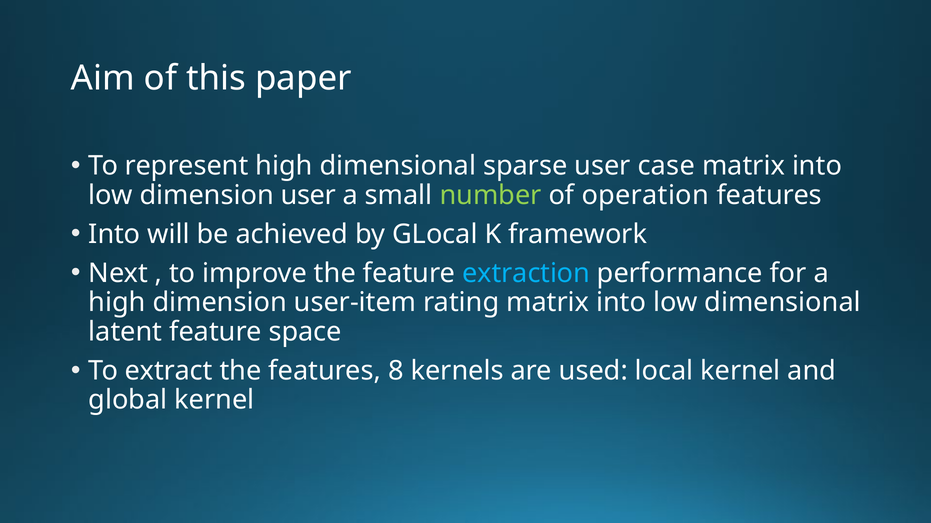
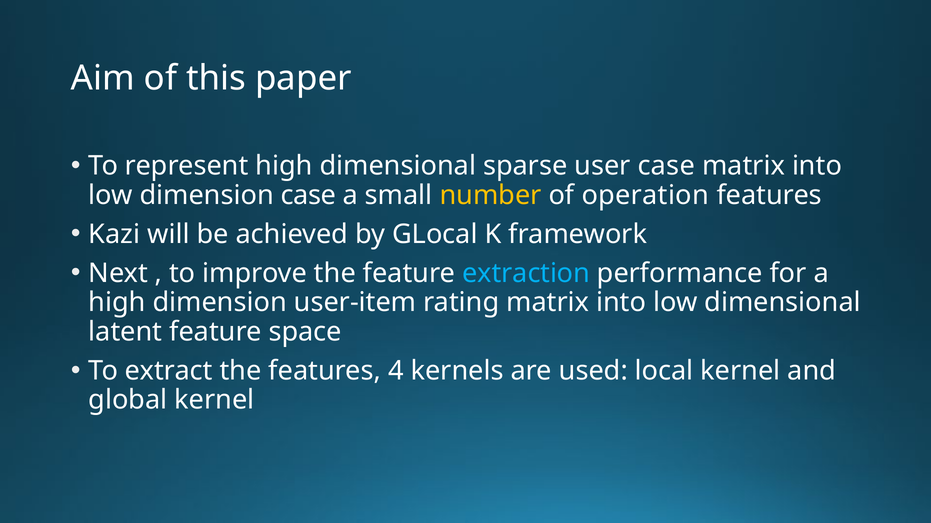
dimension user: user -> case (308, 195)
number colour: light green -> yellow (491, 195)
Into: Into -> Kazi (114, 234)
8: 8 -> 4 (396, 371)
